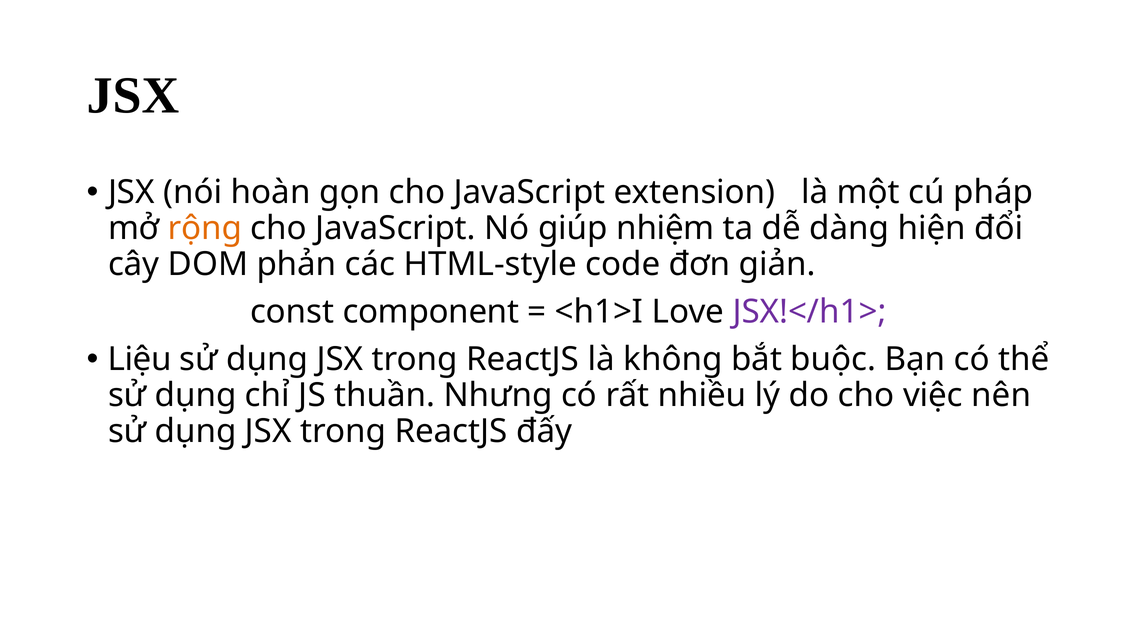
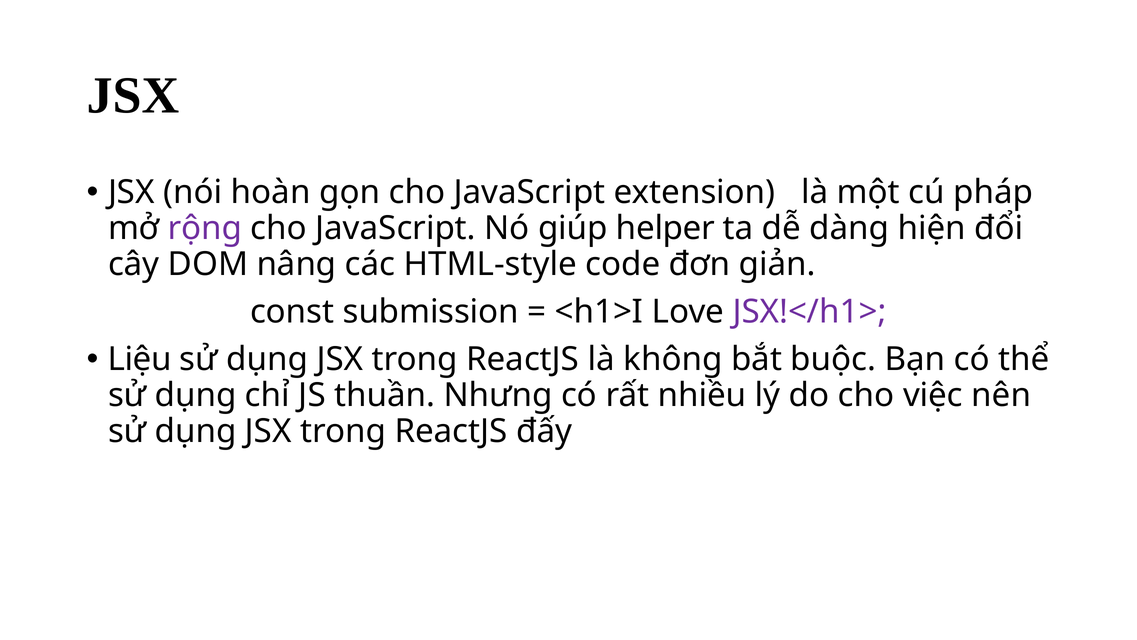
rộng colour: orange -> purple (205, 228)
nhiệm: nhiệm -> helper (665, 228)
phản: phản -> nâng (296, 264)
component: component -> submission (431, 312)
